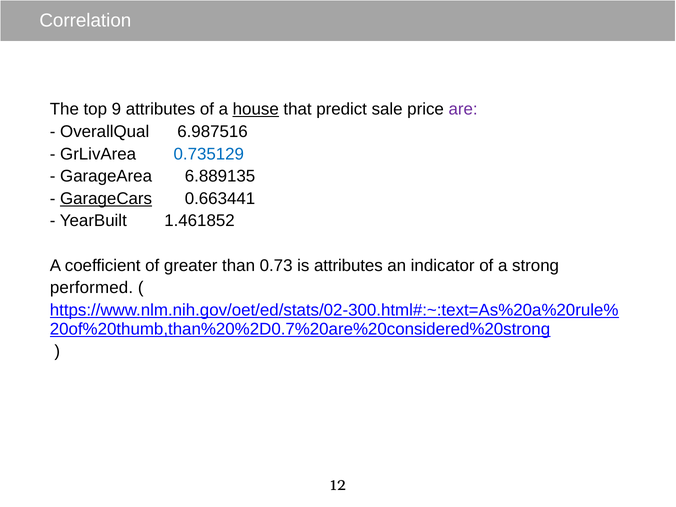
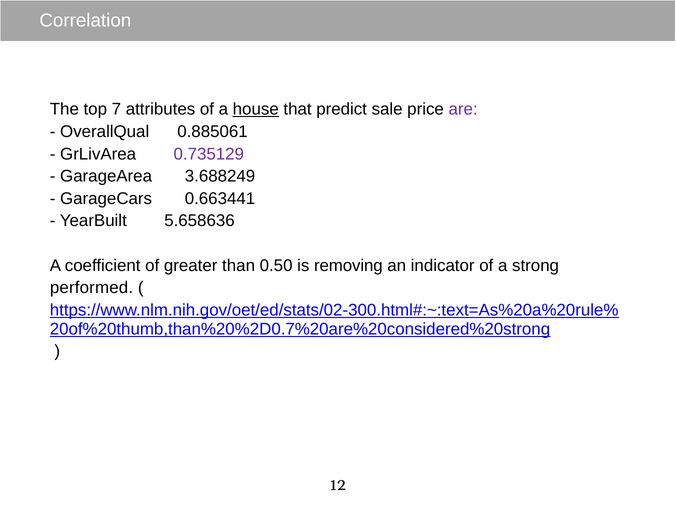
9: 9 -> 7 (116, 109)
6.987516: 6.987516 -> 0.885061 (213, 132)
0.735129 colour: blue -> purple (209, 154)
6.889135: 6.889135 -> 3.688249 (220, 176)
GarageCars underline: present -> none (106, 199)
1.461852: 1.461852 -> 5.658636 (199, 221)
0.73: 0.73 -> 0.50 (276, 265)
is attributes: attributes -> removing (348, 265)
